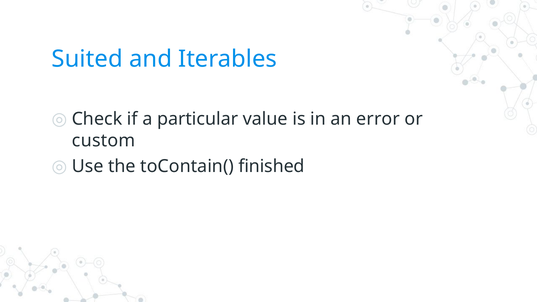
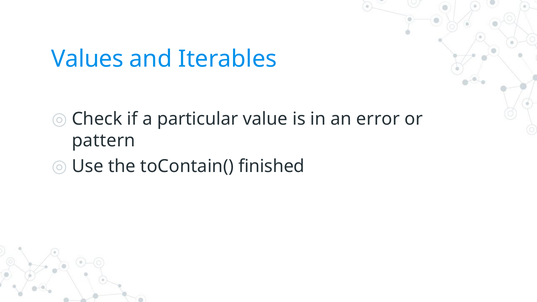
Suited: Suited -> Values (87, 59)
custom: custom -> pattern (104, 140)
